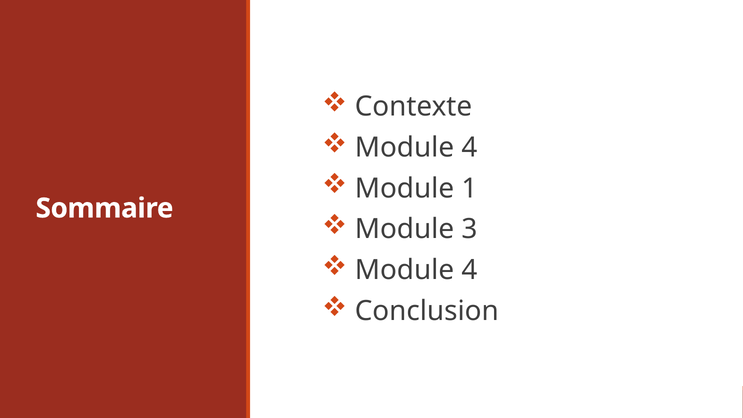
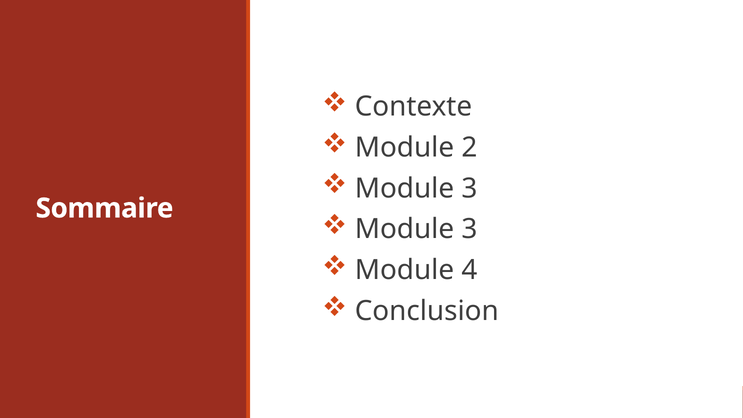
4: 4 -> 2 (469, 147)
1: 1 -> 3 (469, 188)
